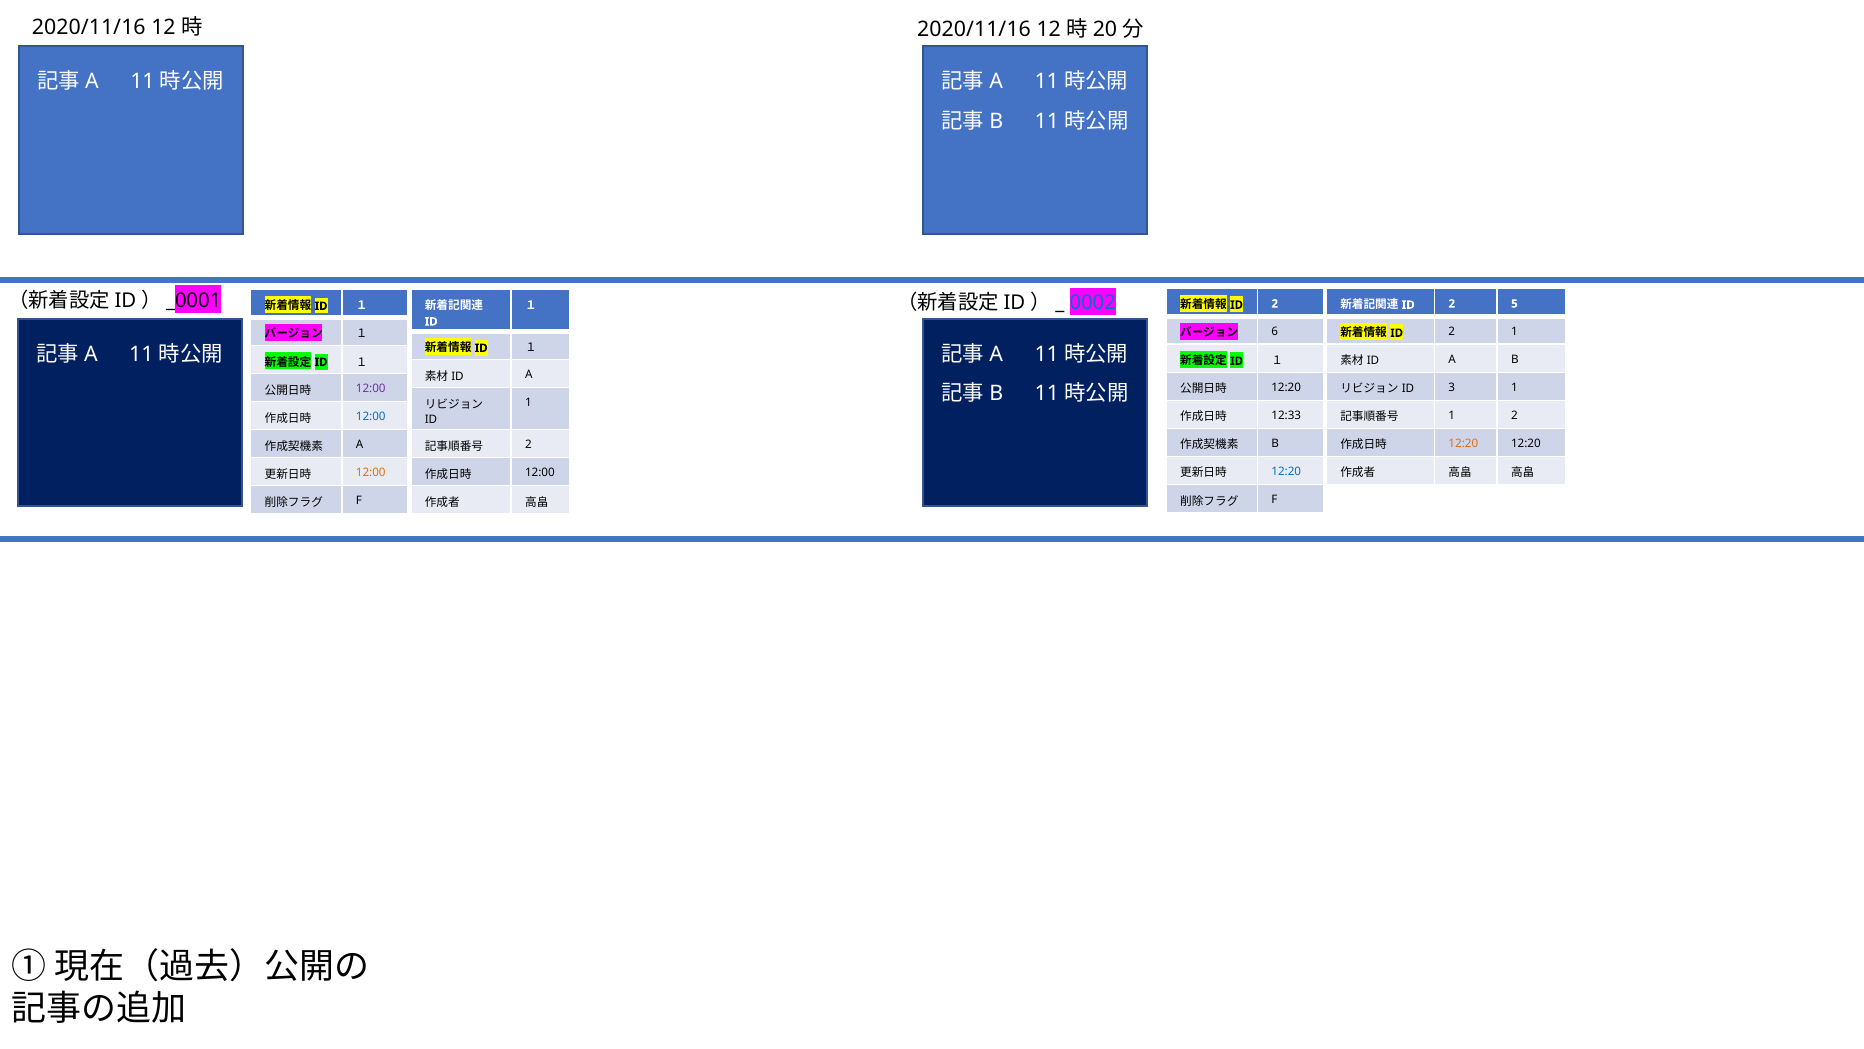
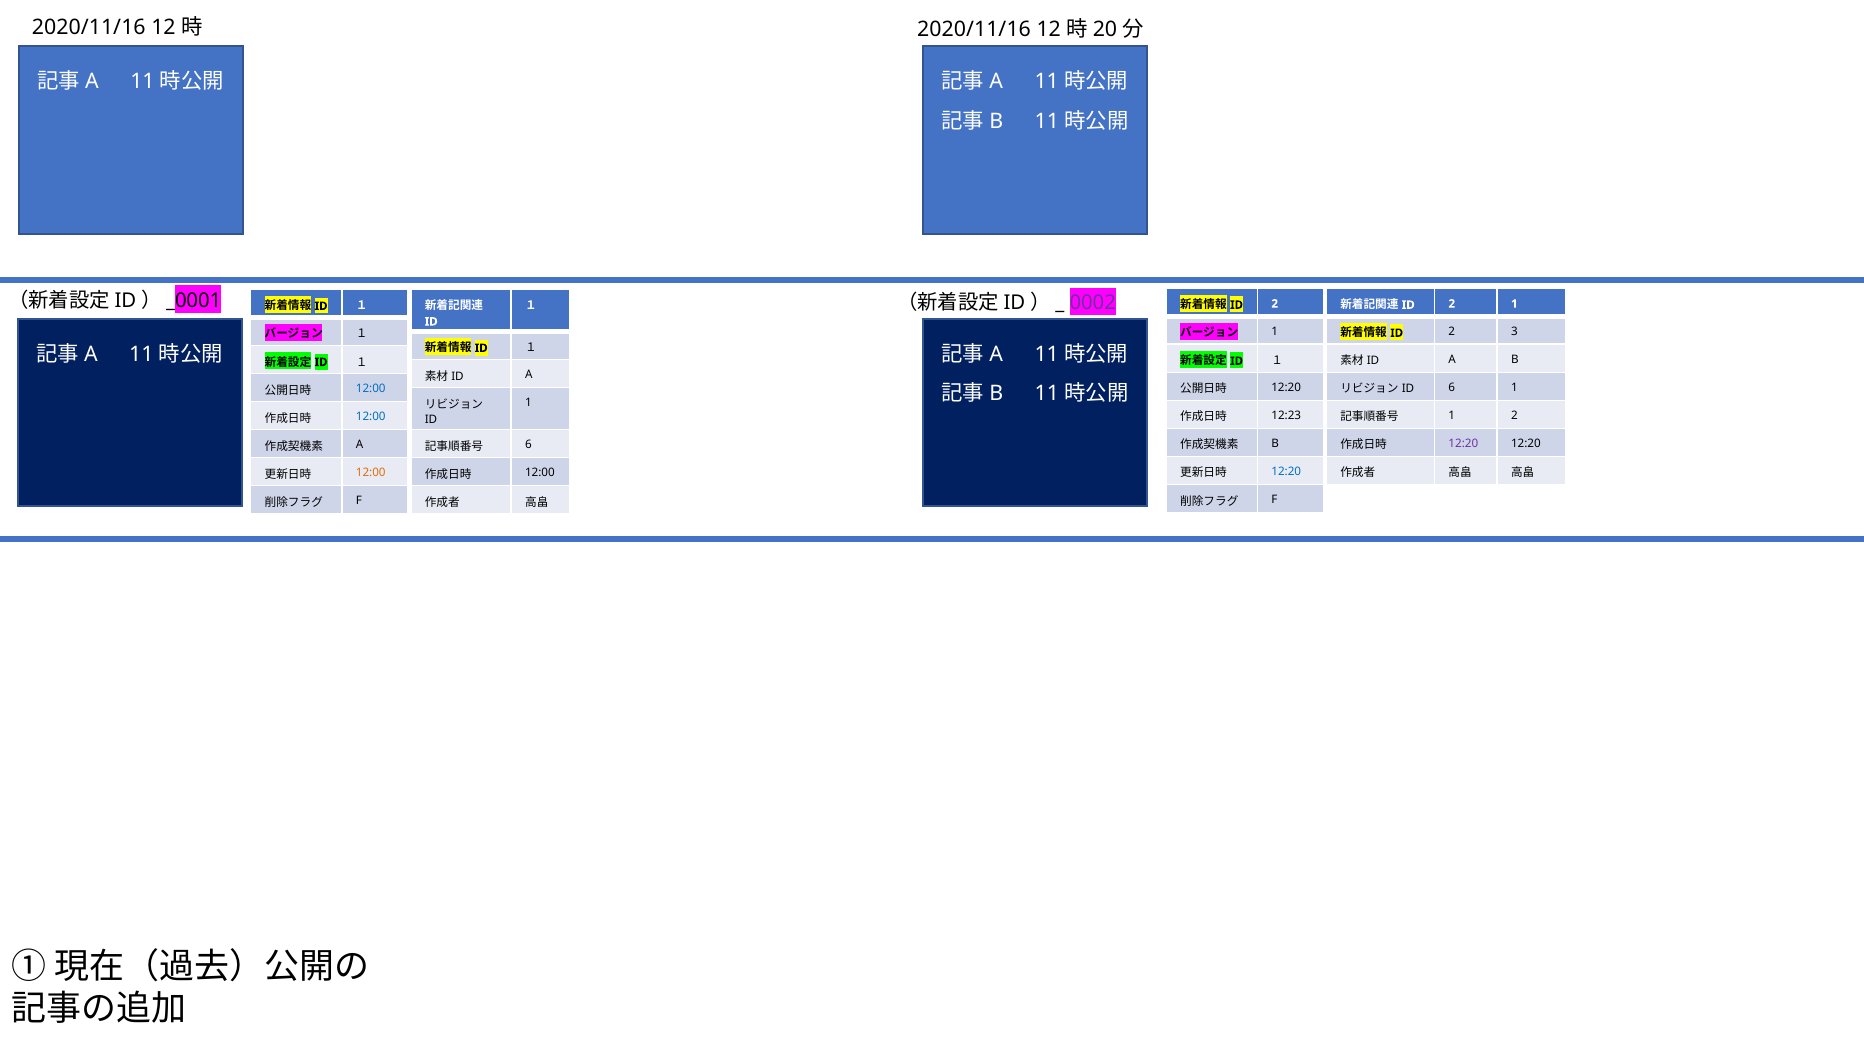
0002 colour: blue -> purple (1093, 302)
2 5: 5 -> 1 (1514, 304)
6: 6 -> 1 (1275, 332)
2 1: 1 -> 3 (1514, 332)
3: 3 -> 6 (1452, 388)
12:00 colour: purple -> blue (371, 389)
12:33: 12:33 -> 12:23 (1286, 416)
12:20 colour: orange -> purple (1463, 444)
2: 2 -> 6 (529, 445)
